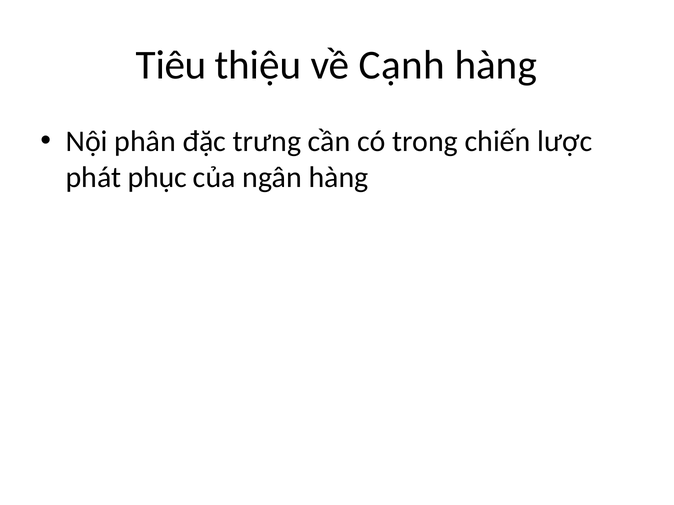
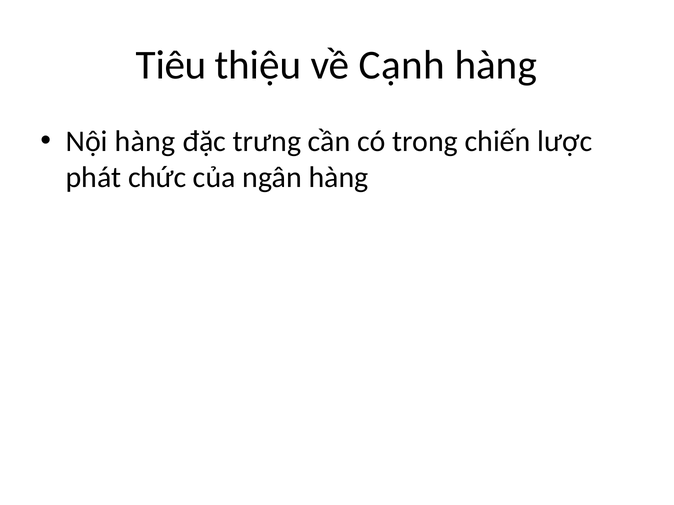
Nội phân: phân -> hàng (145, 141)
phục: phục -> chức (157, 177)
